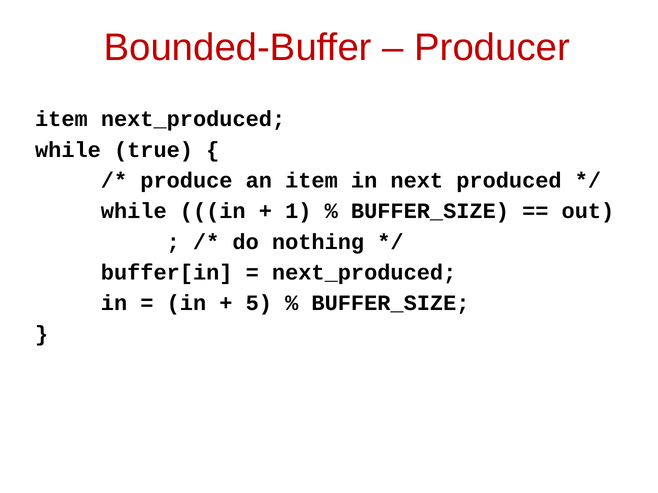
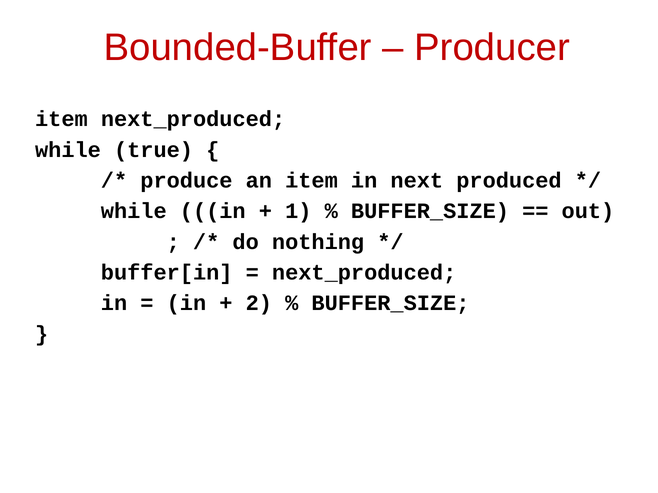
5: 5 -> 2 (259, 303)
